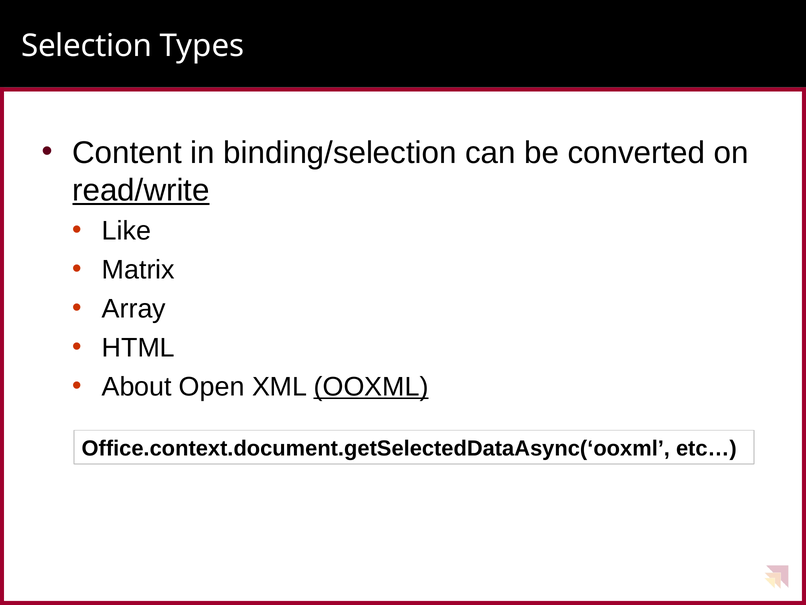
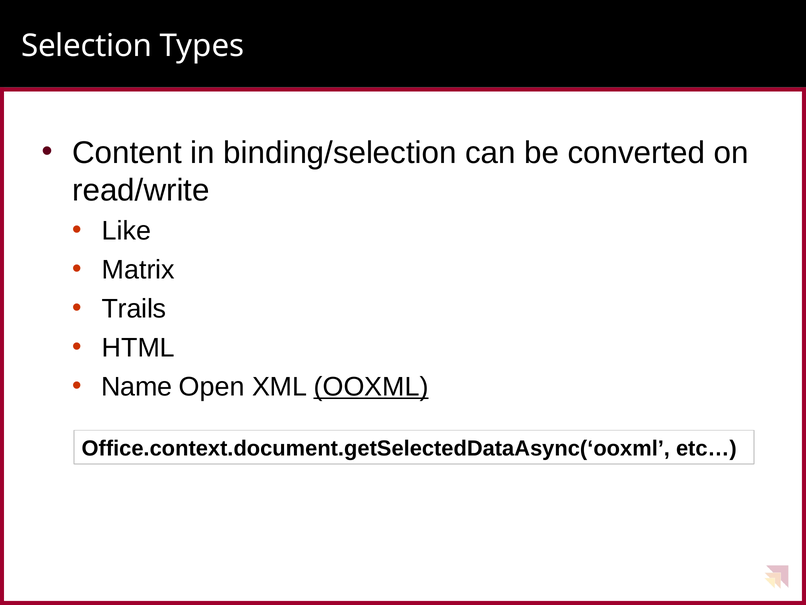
read/write underline: present -> none (141, 190)
Array: Array -> Trails (134, 308)
About: About -> Name (137, 386)
